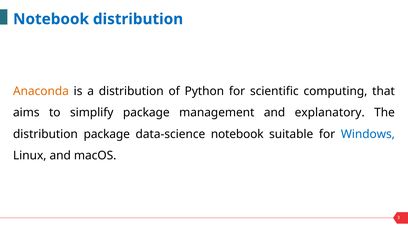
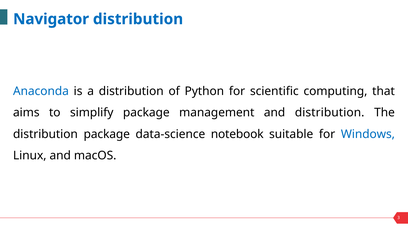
Notebook: Notebook -> Navigator (51, 19)
Anaconda colour: orange -> blue (41, 91)
and explanatory: explanatory -> distribution (330, 112)
